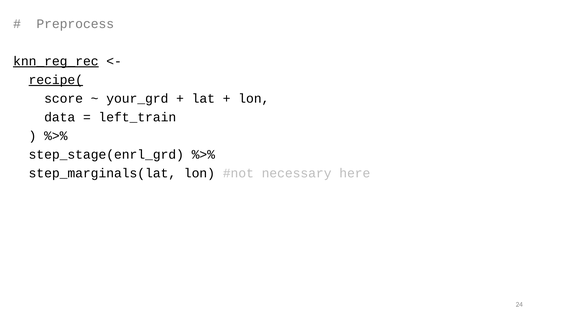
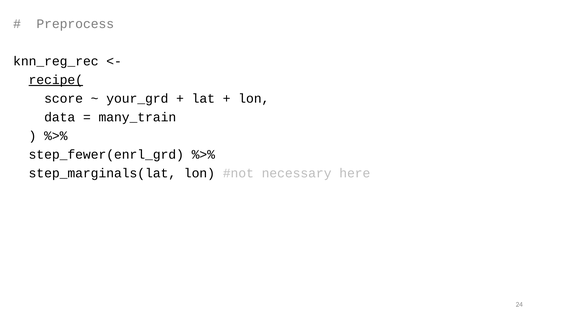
knn_reg_rec underline: present -> none (56, 61)
left_train: left_train -> many_train (137, 117)
step_stage(enrl_grd: step_stage(enrl_grd -> step_fewer(enrl_grd (106, 154)
